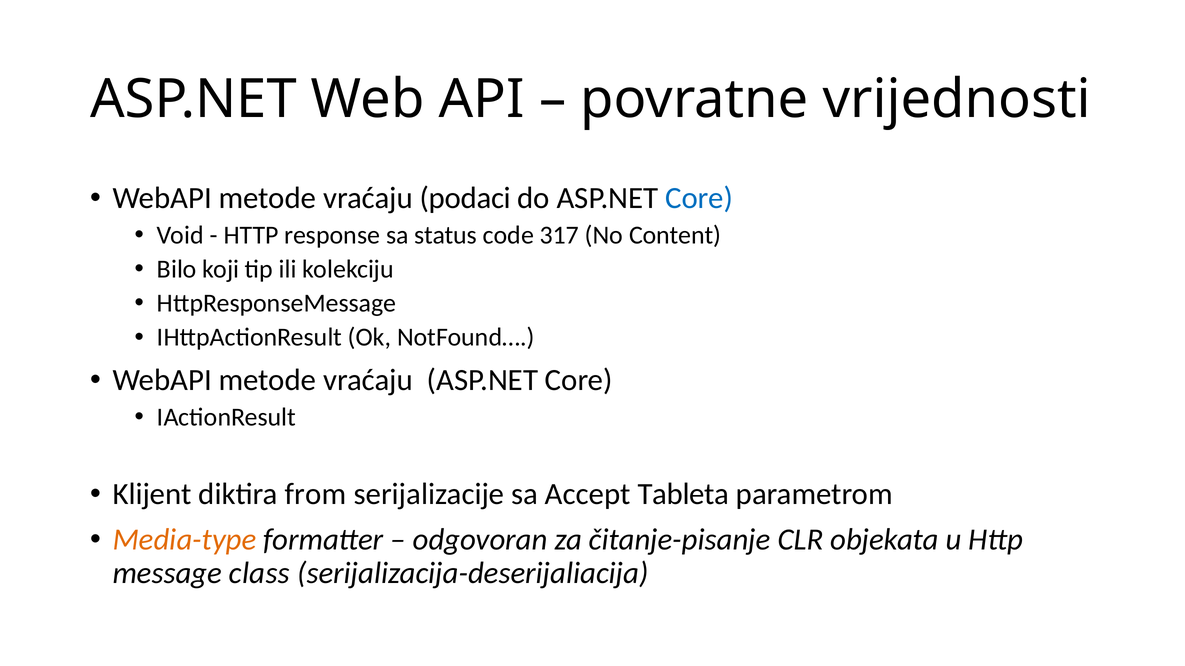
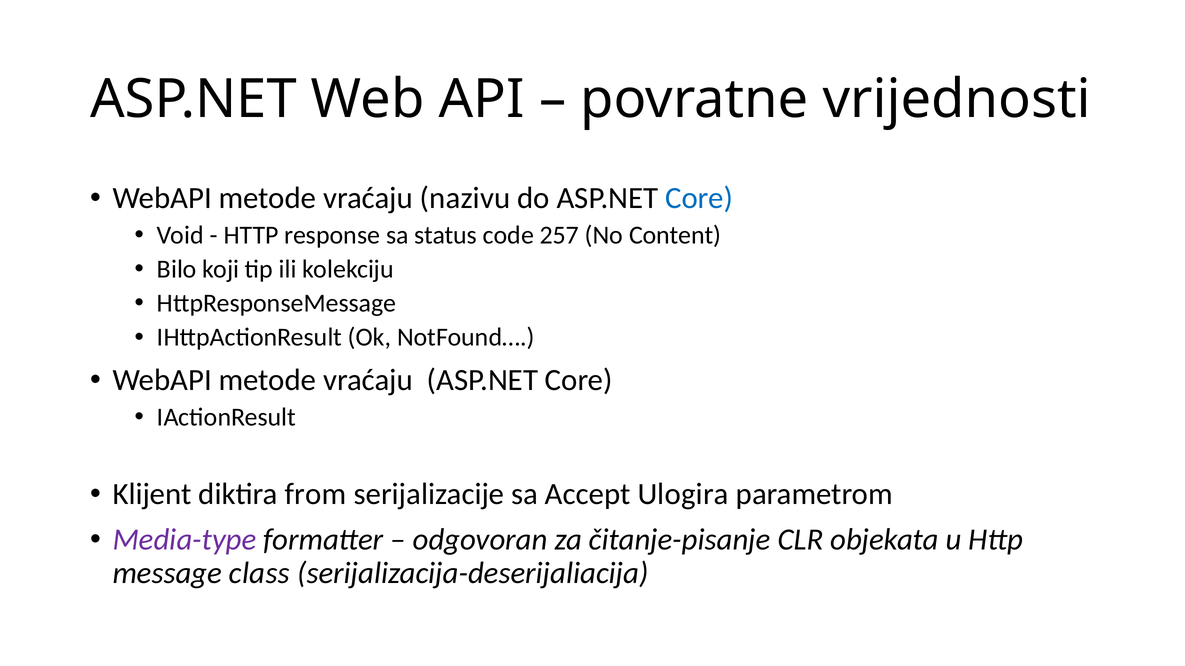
podaci: podaci -> nazivu (465, 198)
317: 317 -> 257 (559, 235)
Tableta: Tableta -> Ulogira (683, 495)
Media-type colour: orange -> purple (185, 540)
